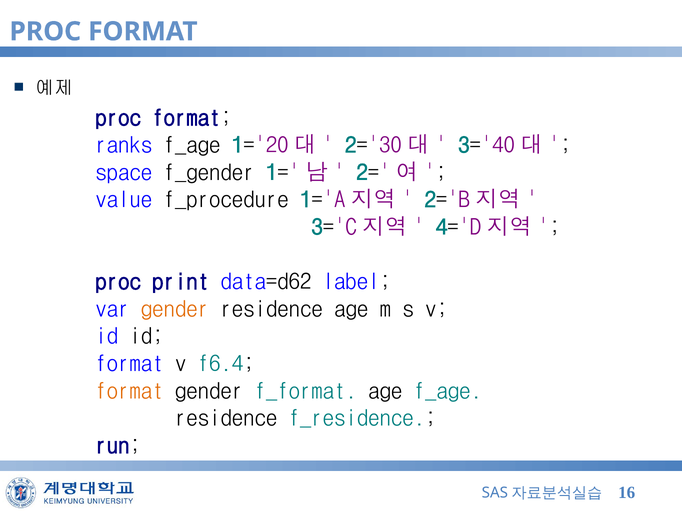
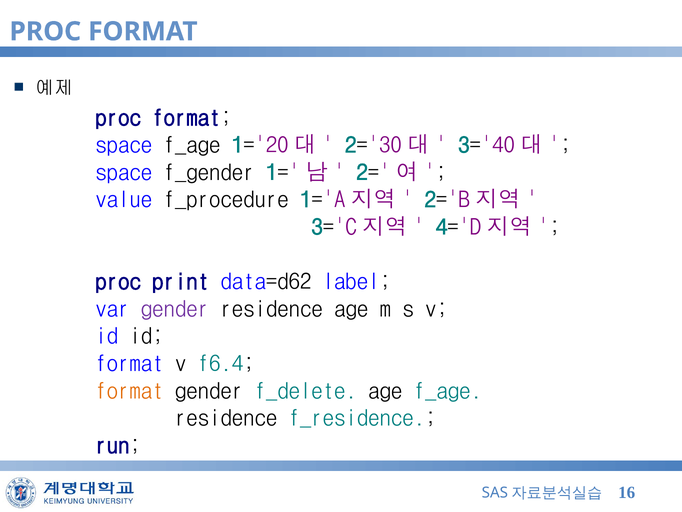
ranks: ranks -> space (124, 145)
gender colour: orange -> purple (175, 309)
f_format: f_format -> f_delete (306, 391)
